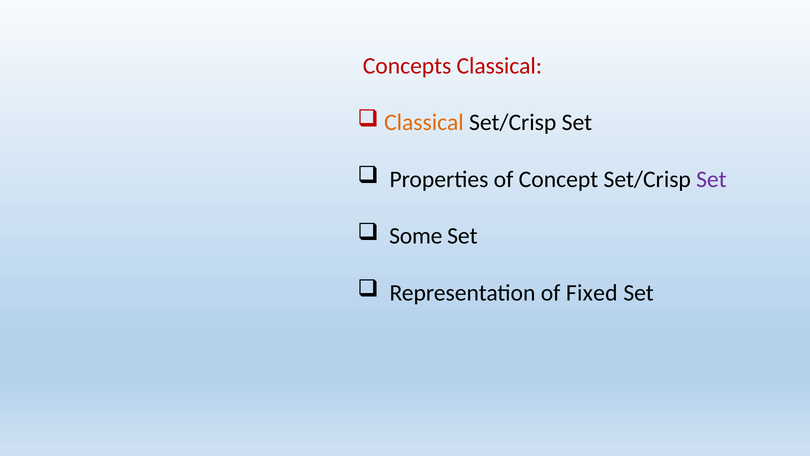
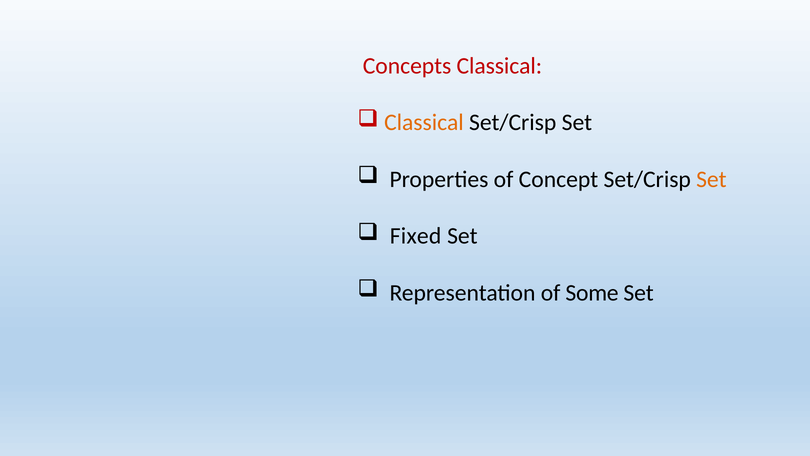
Set colour: purple -> orange (711, 179)
Some: Some -> Fixed (416, 236)
Fixed: Fixed -> Some (592, 293)
